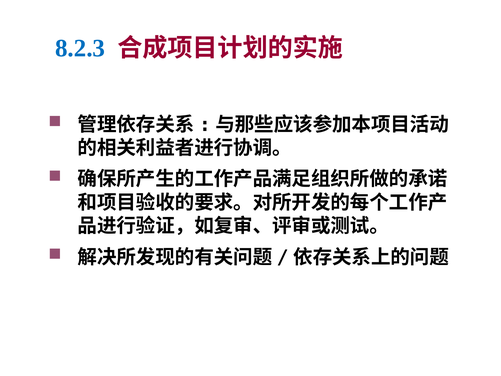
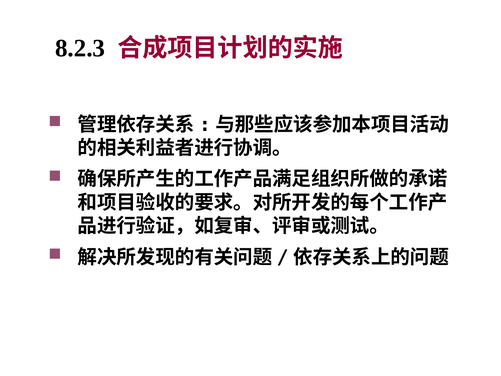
8.2.3 colour: blue -> black (80, 48)
